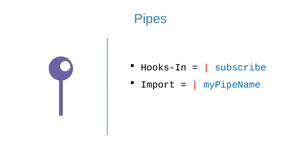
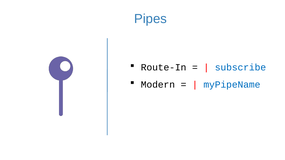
Hooks-In: Hooks-In -> Route-In (164, 68)
Import: Import -> Modern (158, 85)
